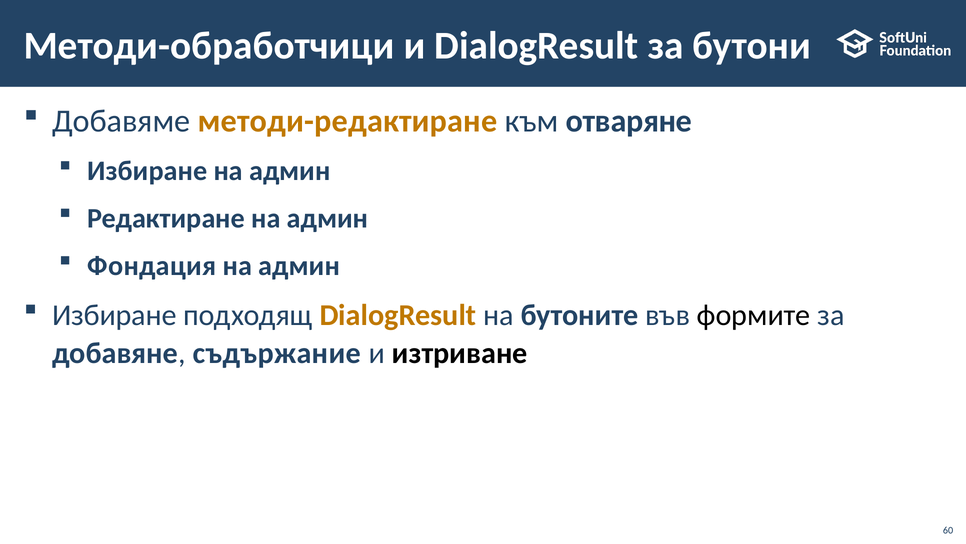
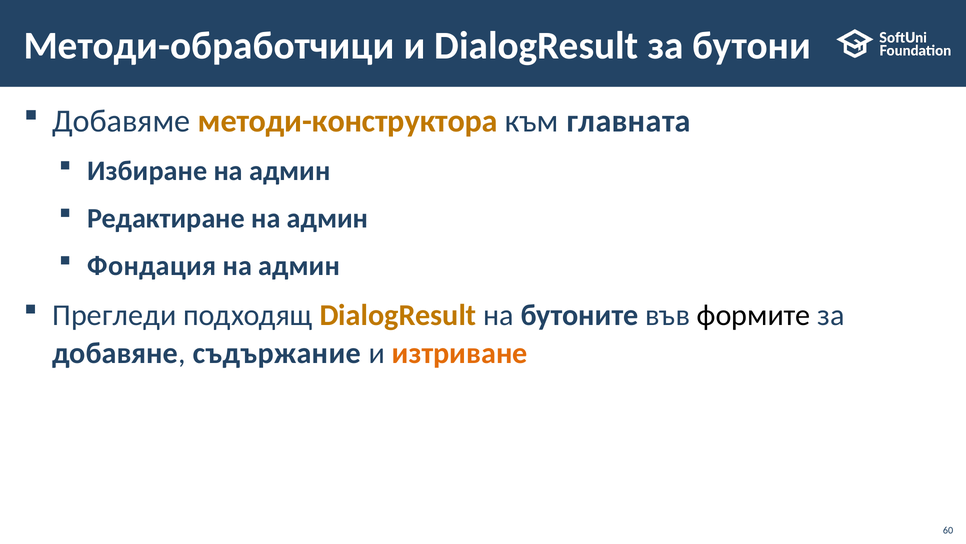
методи-редактиране: методи-редактиране -> методи-конструктора (348, 121)
отваряне: отваряне -> главната (629, 121)
Избиране: Избиране -> Прегледи (114, 315)
изтриване colour: black -> orange (460, 353)
